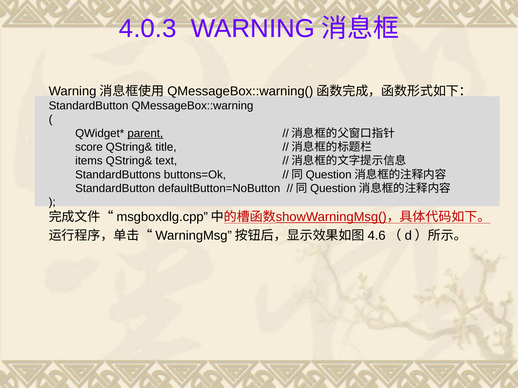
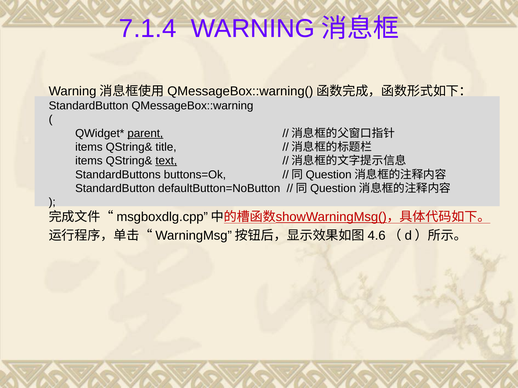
4.0.3: 4.0.3 -> 7.1.4 (148, 29)
score: score -> items (89, 147)
text underline: none -> present (166, 161)
